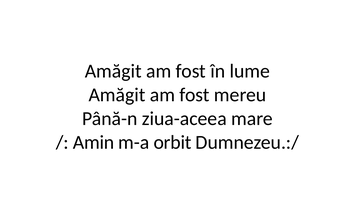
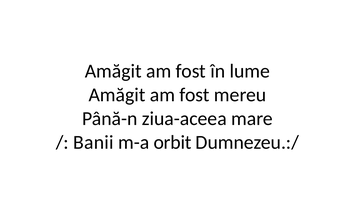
Amin: Amin -> Banii (93, 142)
